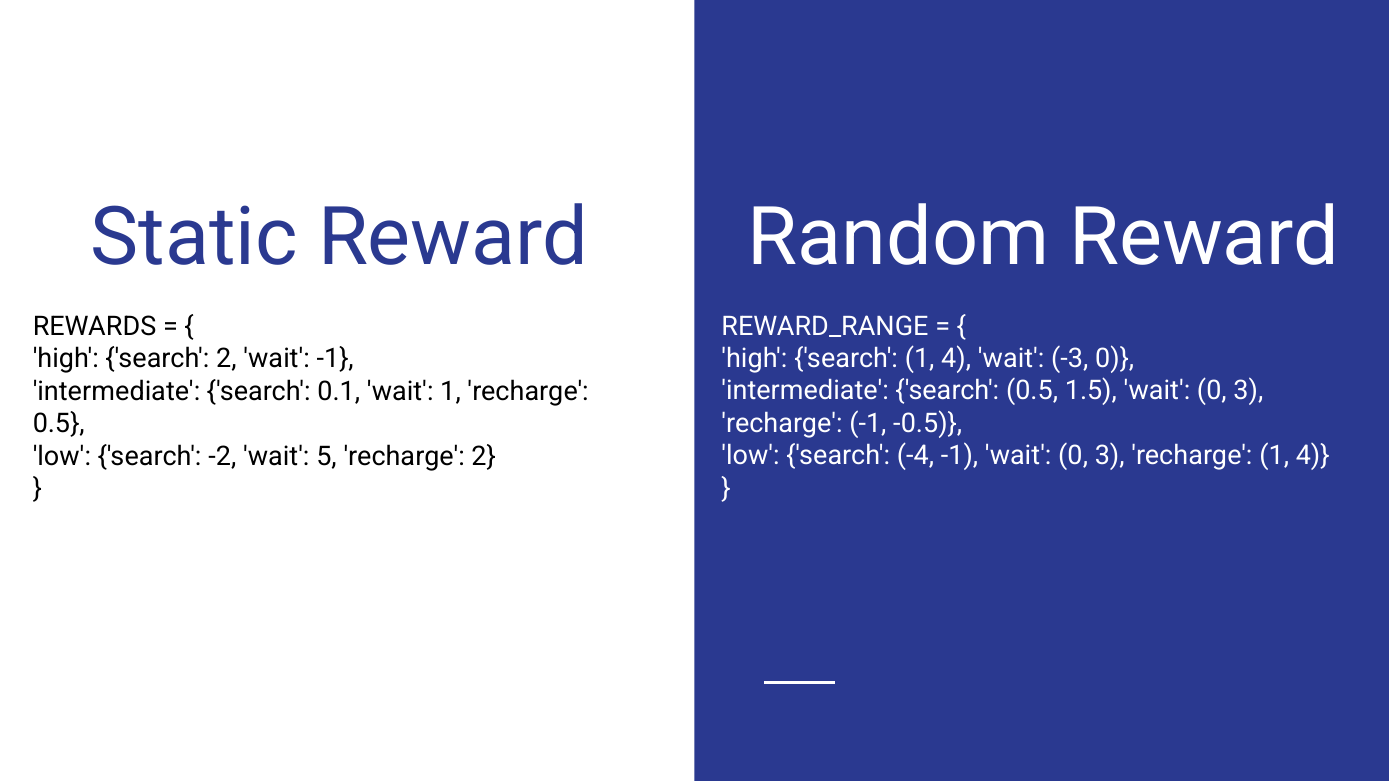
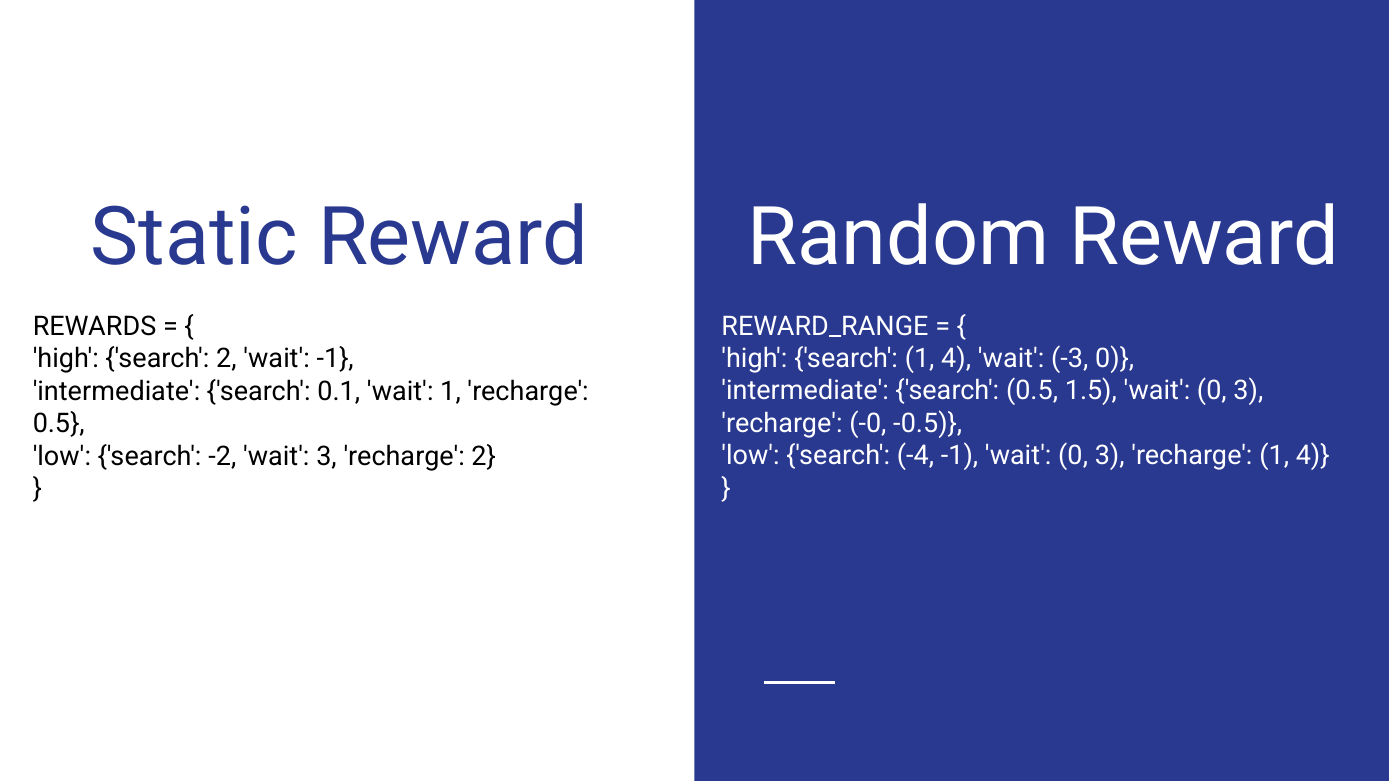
recharge -1: -1 -> -0 (868, 424)
wait 5: 5 -> 3 (327, 456)
